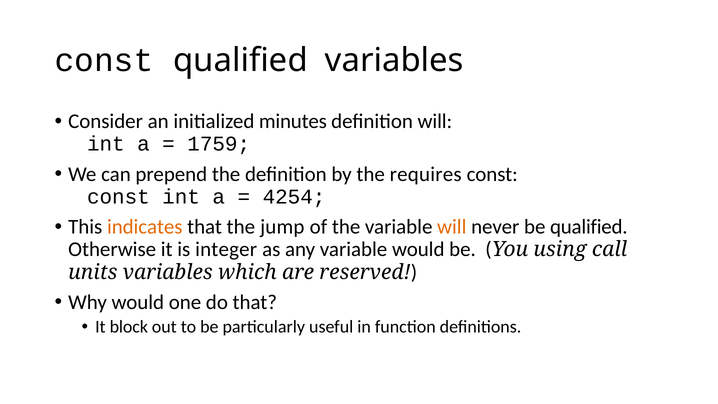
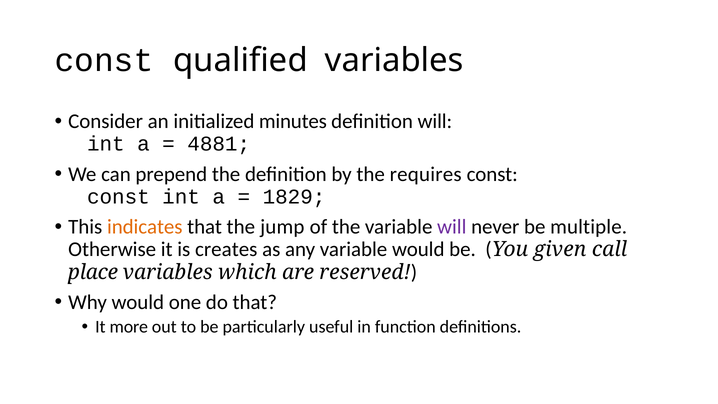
1759: 1759 -> 4881 (219, 144)
4254: 4254 -> 1829 (294, 197)
will colour: orange -> purple (452, 227)
be qualified: qualified -> multiple (589, 227)
integer: integer -> creates (226, 249)
using: using -> given (560, 249)
units: units -> place (93, 272)
block: block -> more (129, 327)
